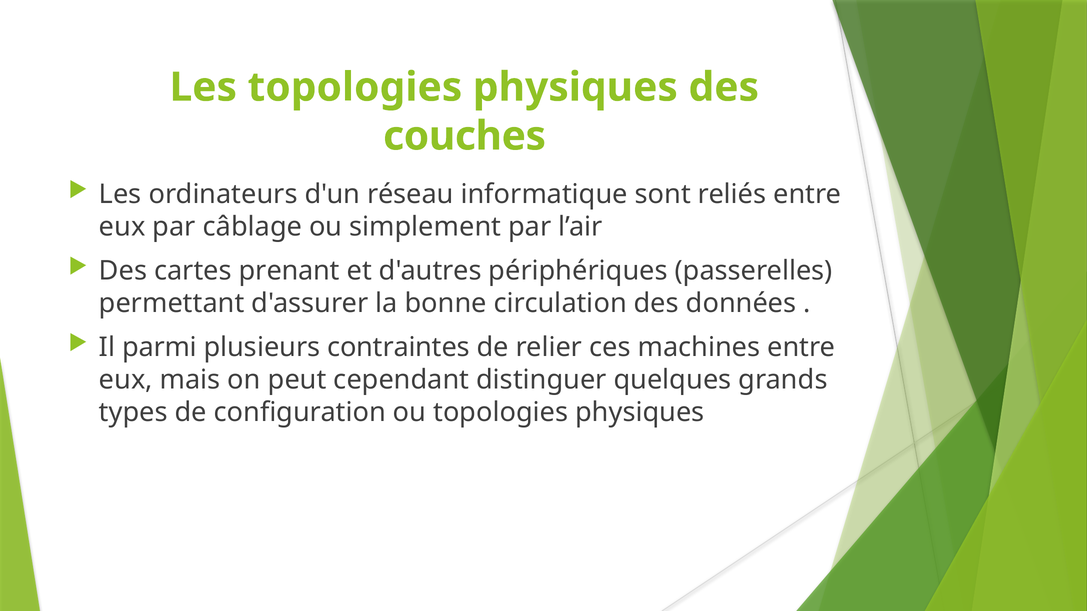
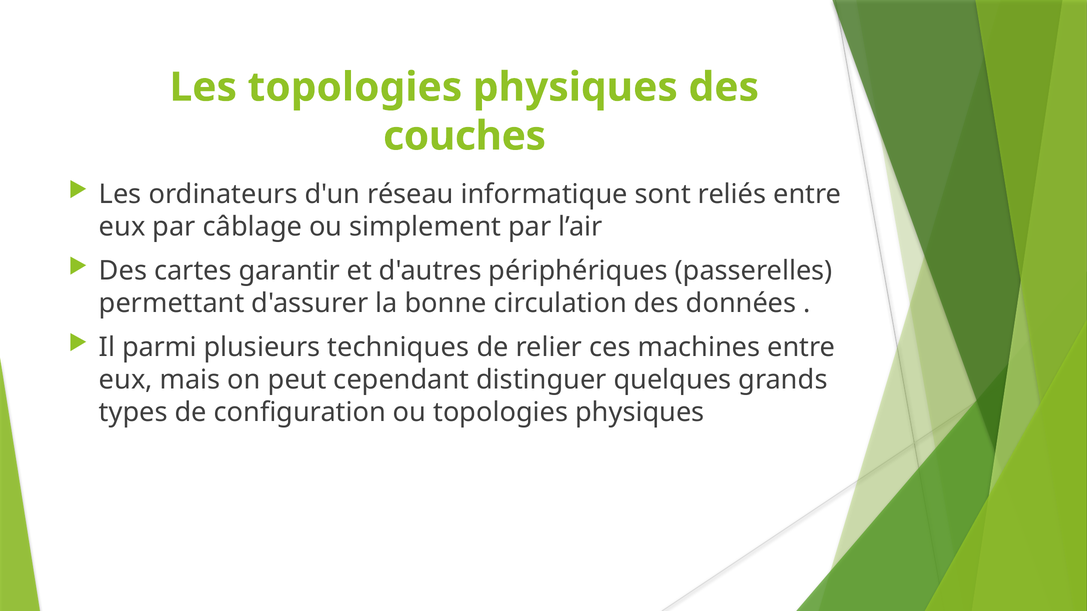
prenant: prenant -> garantir (289, 271)
contraintes: contraintes -> techniques (398, 347)
